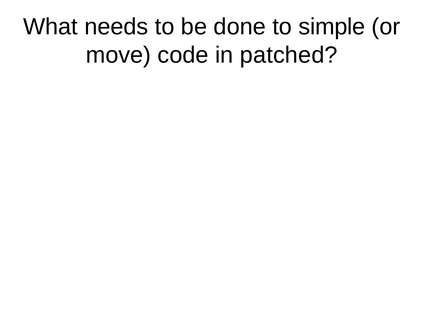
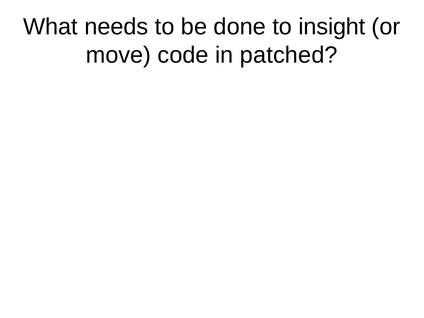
simple: simple -> insight (332, 27)
